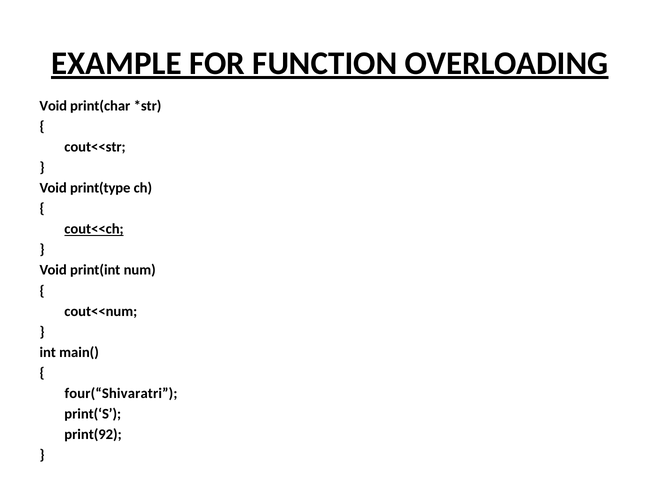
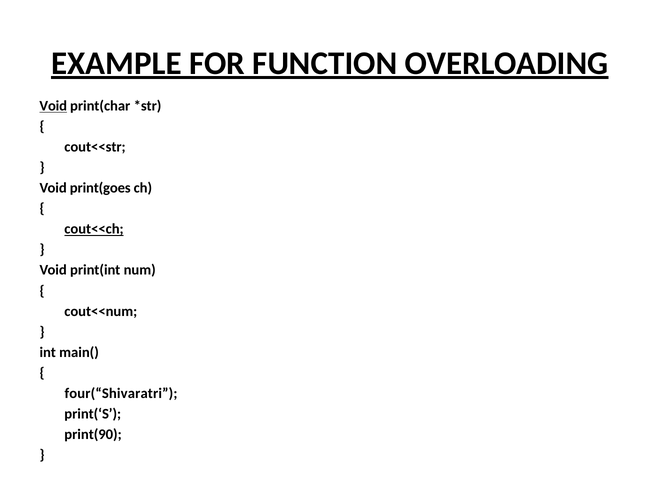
Void underline: none -> present (53, 106)
print(type: print(type -> print(goes (100, 188)
print(92: print(92 -> print(90 (93, 434)
